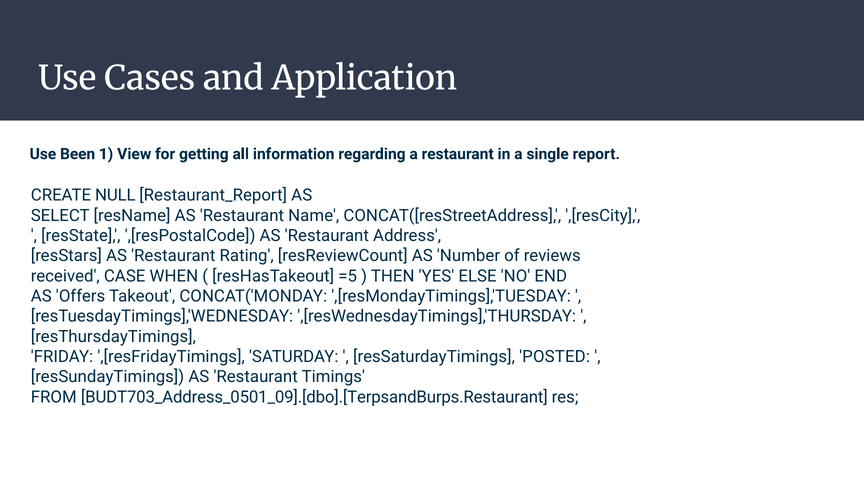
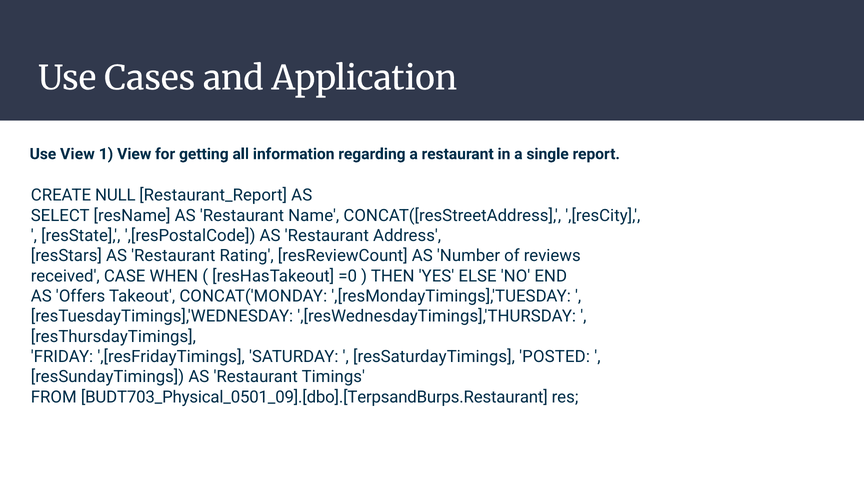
Use Been: Been -> View (77, 154)
=5: =5 -> =0 (348, 276)
BUDT703_Address_0501_09].[dbo].[TerpsandBurps.Restaurant: BUDT703_Address_0501_09].[dbo].[TerpsandBurps.Restaurant -> BUDT703_Physical_0501_09].[dbo].[TerpsandBurps.Restaurant (314, 397)
